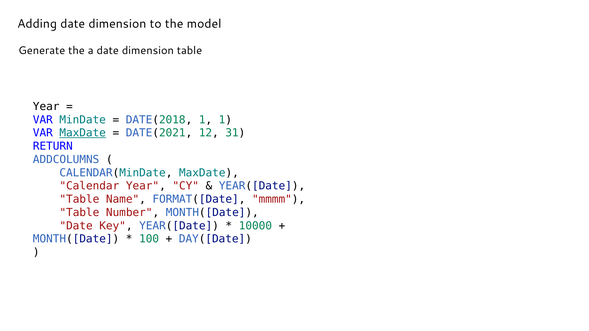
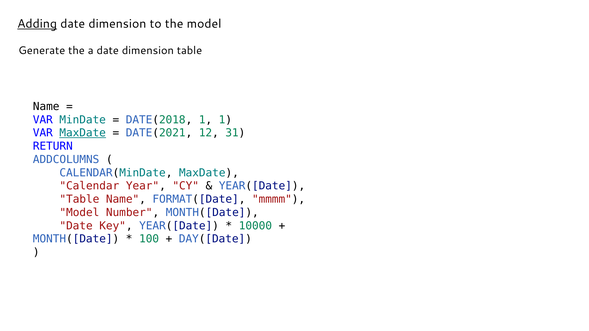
Adding underline: none -> present (37, 24)
Year: Year -> Name (46, 107)
Table: Table -> Model (79, 213)
